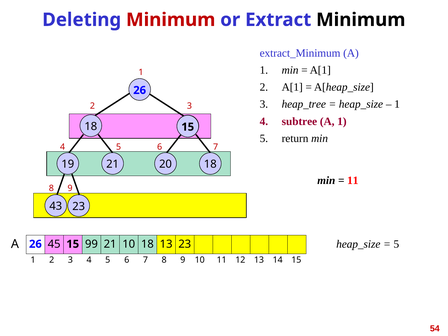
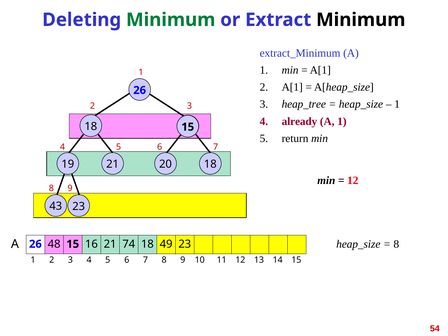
Minimum colour: red -> green (171, 20)
subtree: subtree -> already (299, 121)
11: 11 -> 12 (353, 181)
5: 5 -> 8 (396, 244)
45: 45 -> 48 (54, 244)
99: 99 -> 16 (91, 244)
21 10: 10 -> 74 (129, 244)
18 13: 13 -> 49 (166, 244)
